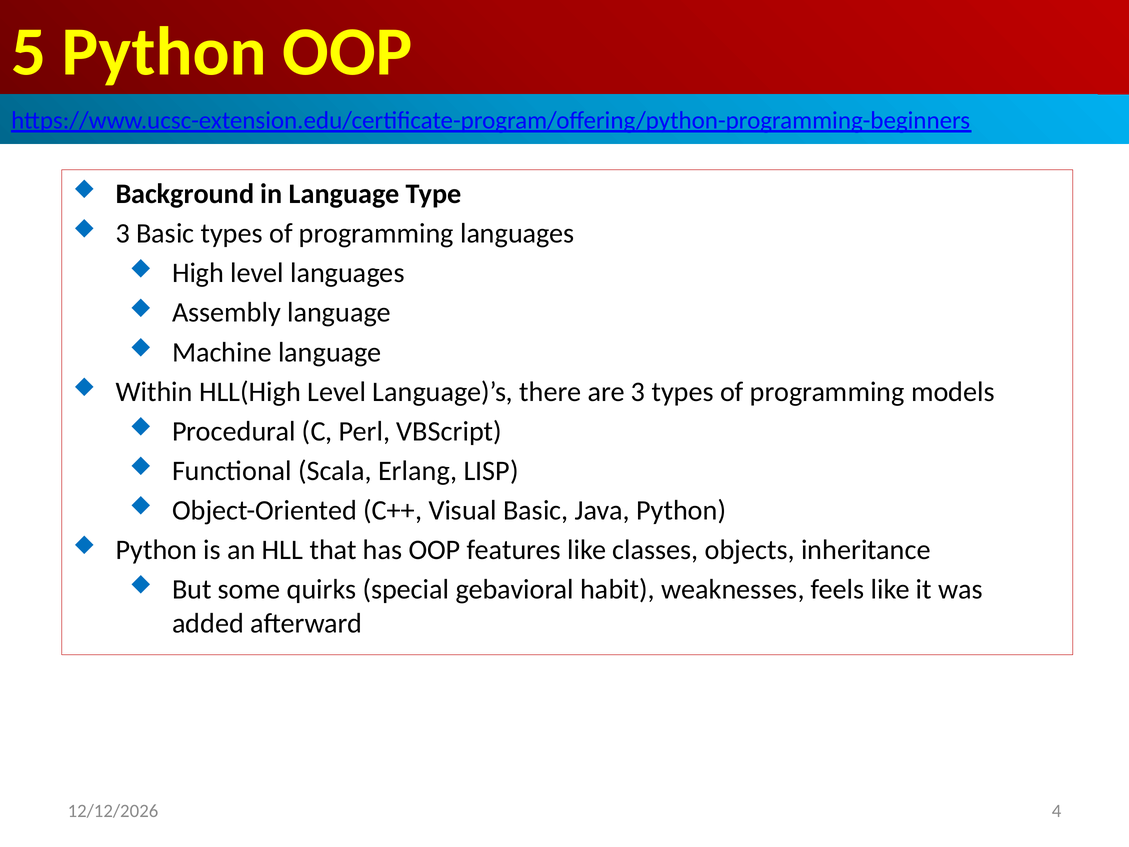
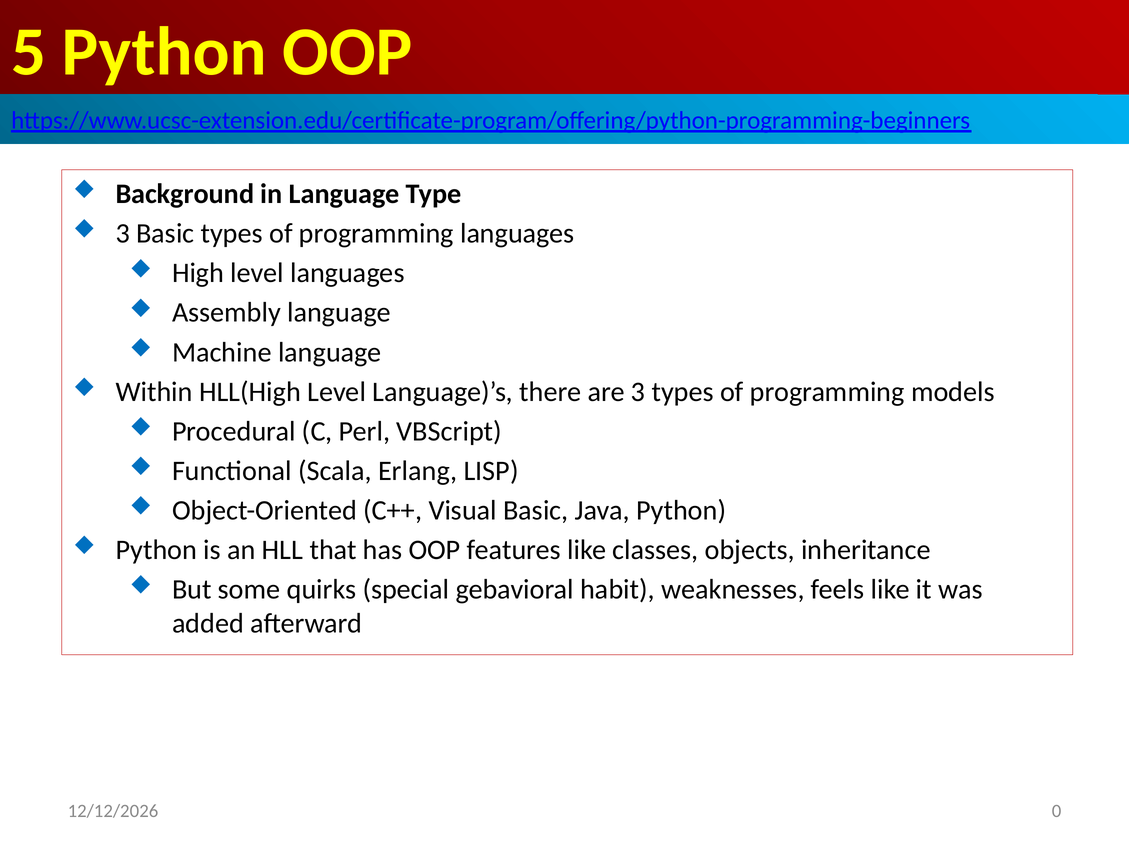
4: 4 -> 0 (1057, 811)
